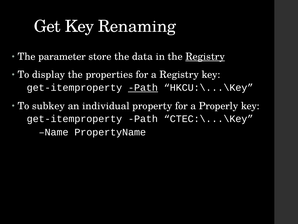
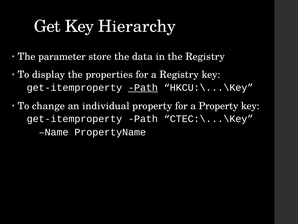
Renaming: Renaming -> Hierarchy (137, 26)
Registry underline: present -> none (205, 57)
subkey: subkey -> change (48, 106)
a Properly: Properly -> Property (219, 106)
